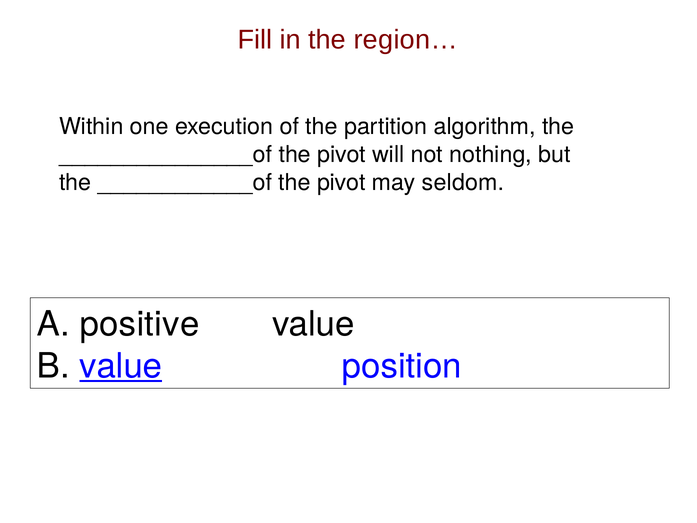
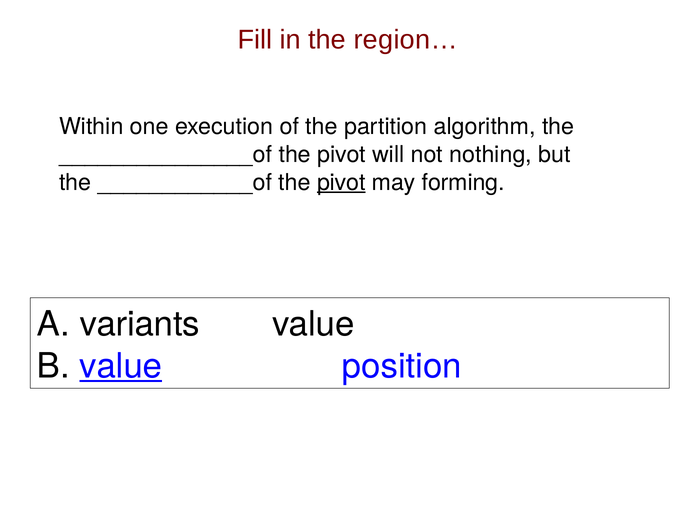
pivot underline: none -> present (341, 182)
seldom: seldom -> forming (463, 182)
positive: positive -> variants (140, 324)
